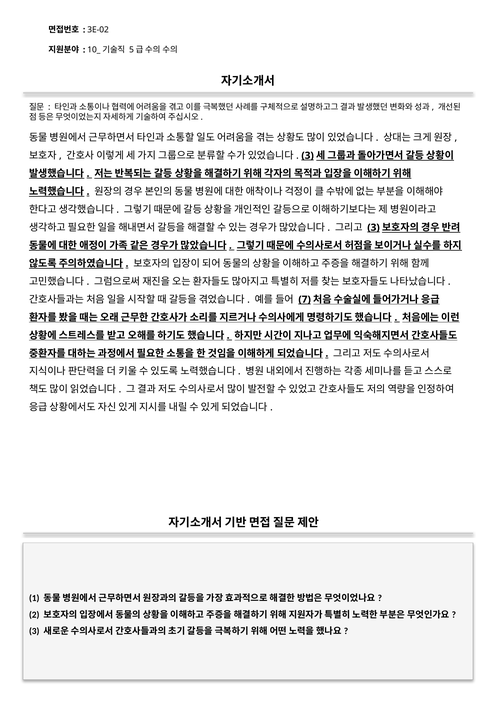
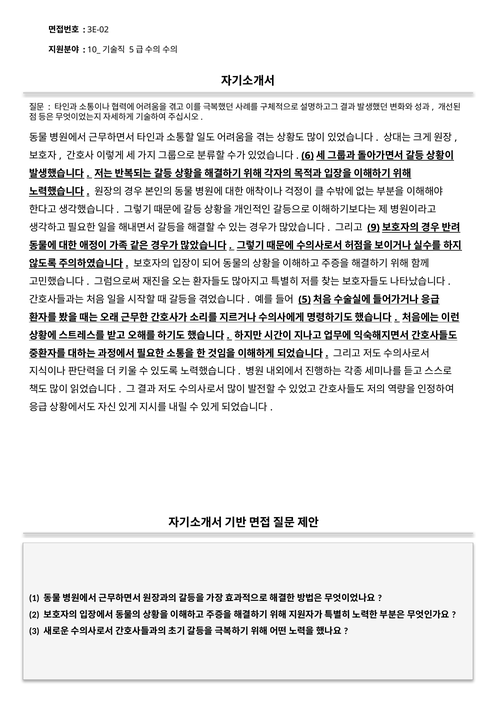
3: 3 -> 6 (308, 156)
3: 3 -> 9 (374, 228)
7: 7 -> 5 (305, 300)
